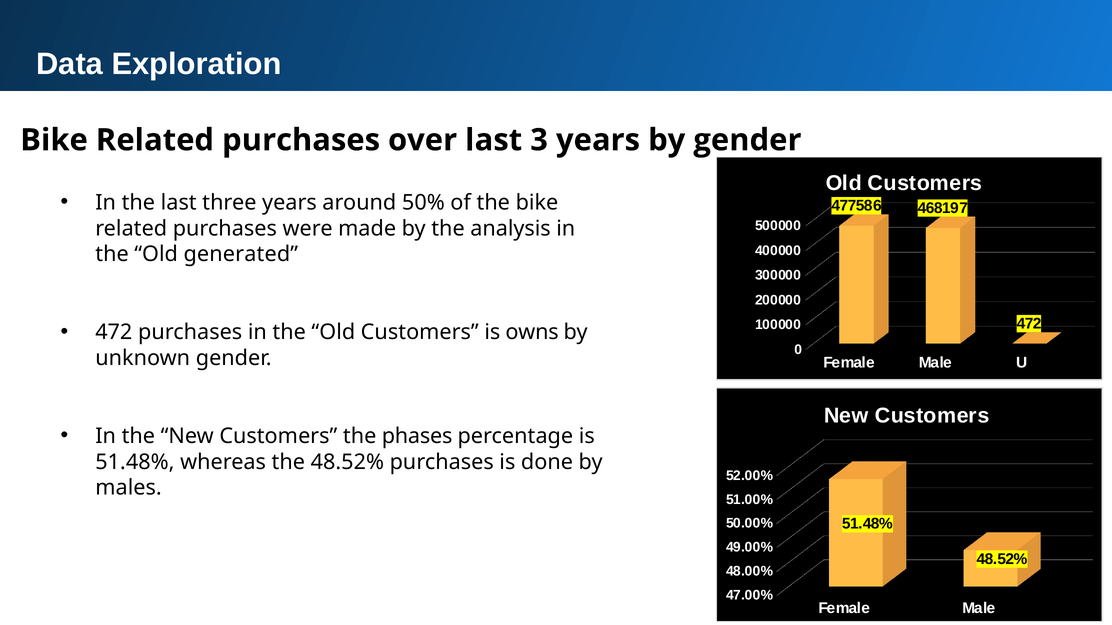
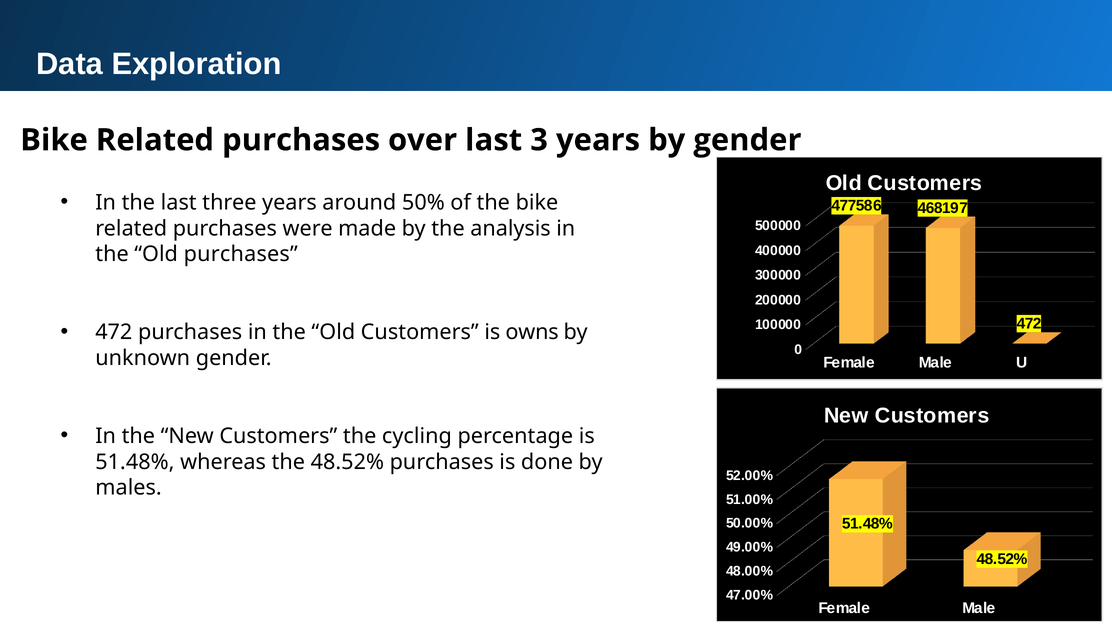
Old generated: generated -> purchases (241, 255)
phases: phases -> cycling (417, 436)
